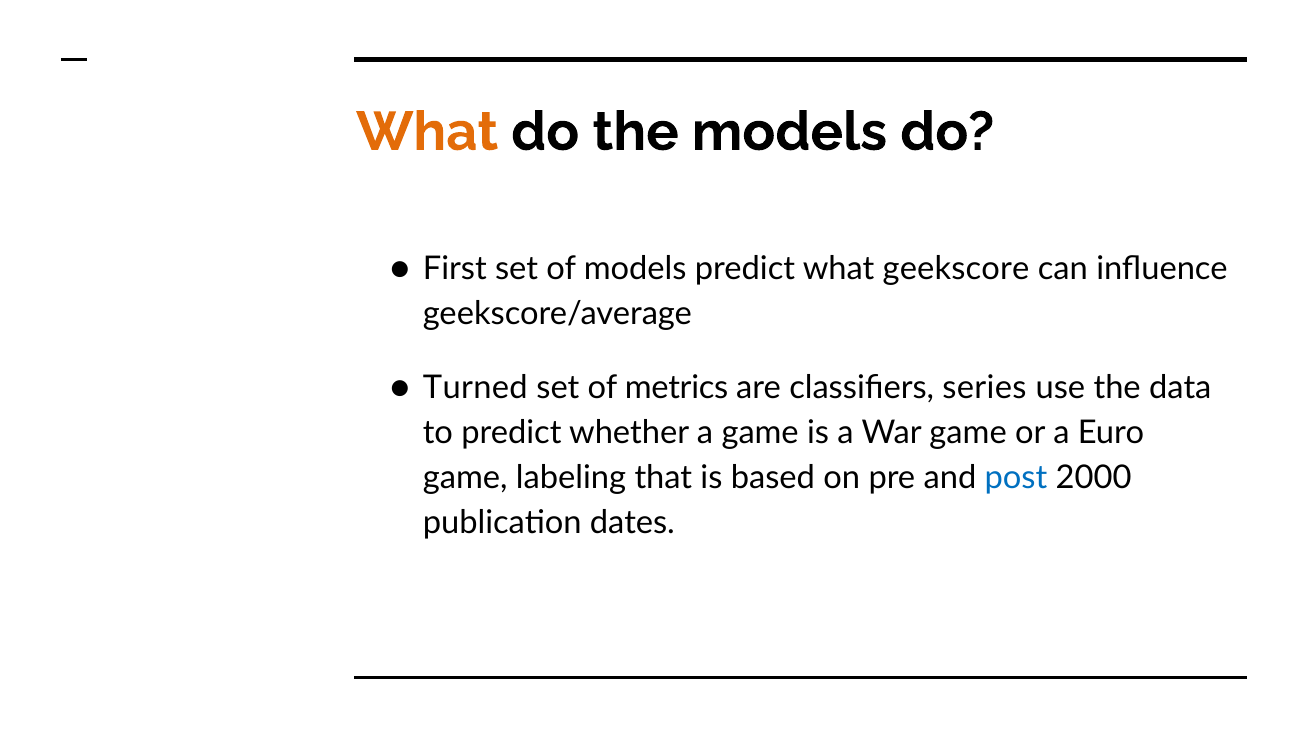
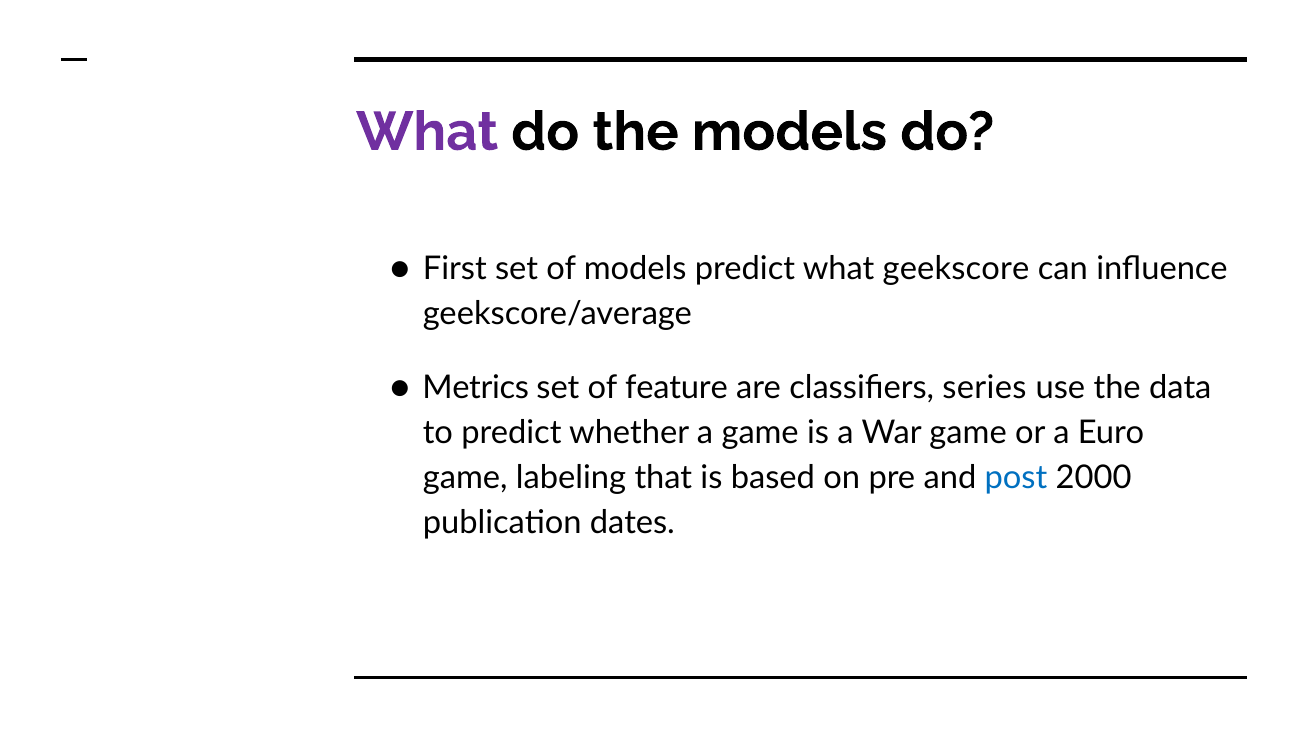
What colour: orange -> purple (427, 132)
Turned: Turned -> Metrics (476, 388)
metrics: metrics -> feature (676, 388)
